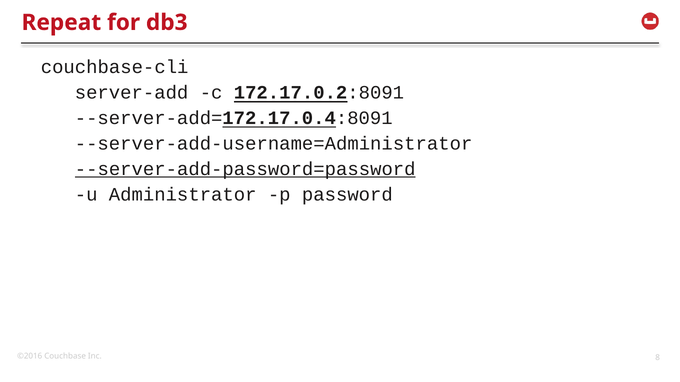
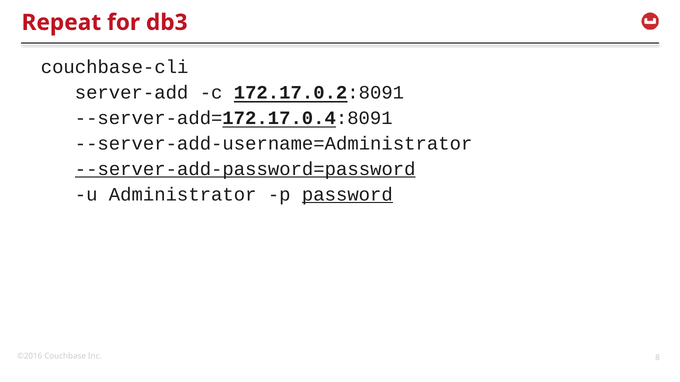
password underline: none -> present (347, 195)
